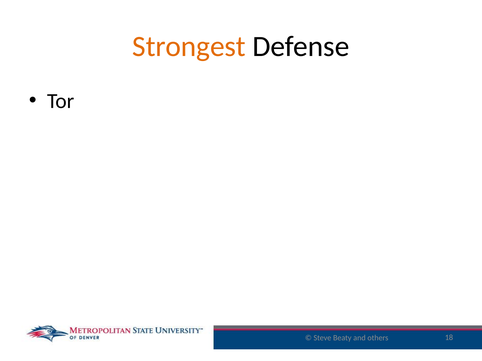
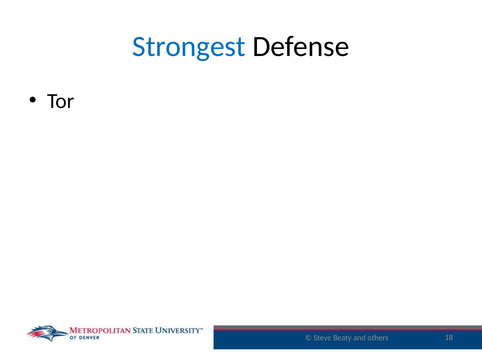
Strongest colour: orange -> blue (189, 47)
